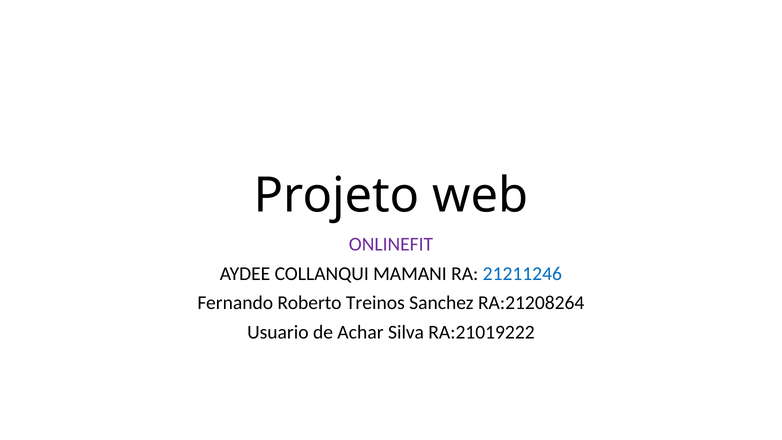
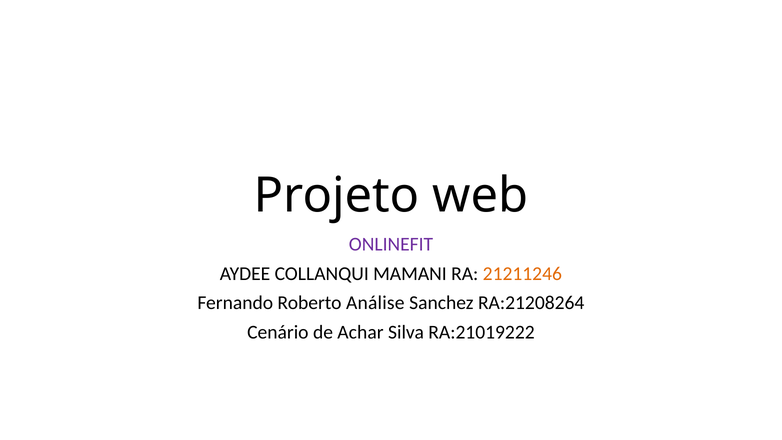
21211246 colour: blue -> orange (522, 274)
Treinos: Treinos -> Análise (375, 303)
Usuario: Usuario -> Cenário (278, 332)
